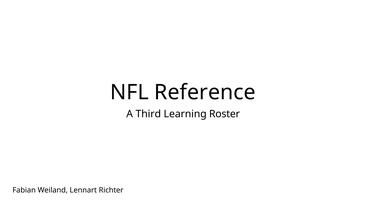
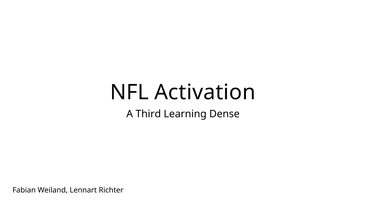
Reference: Reference -> Activation (205, 92)
Roster: Roster -> Dense (224, 114)
